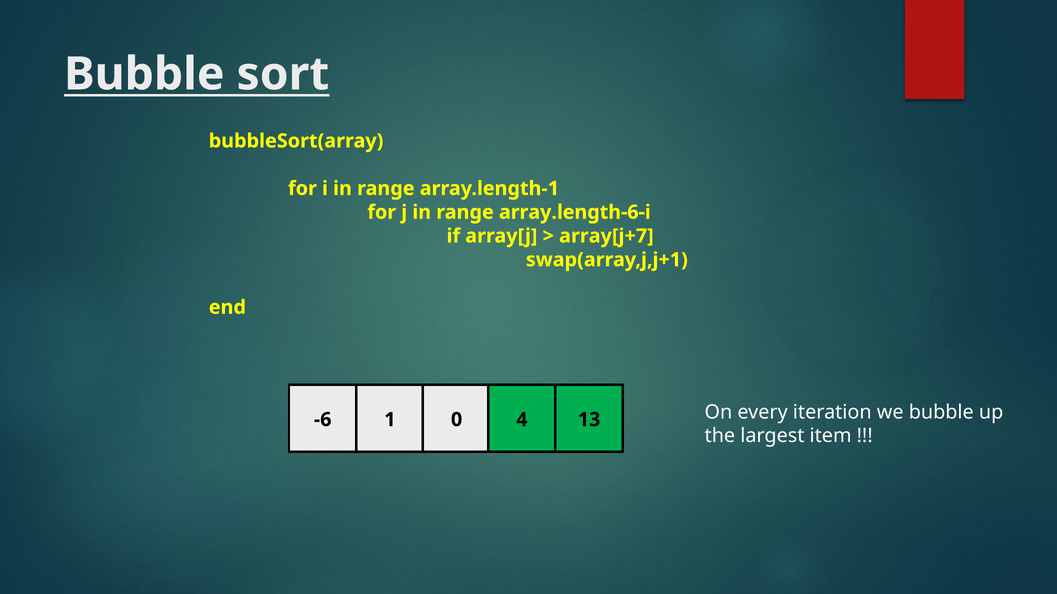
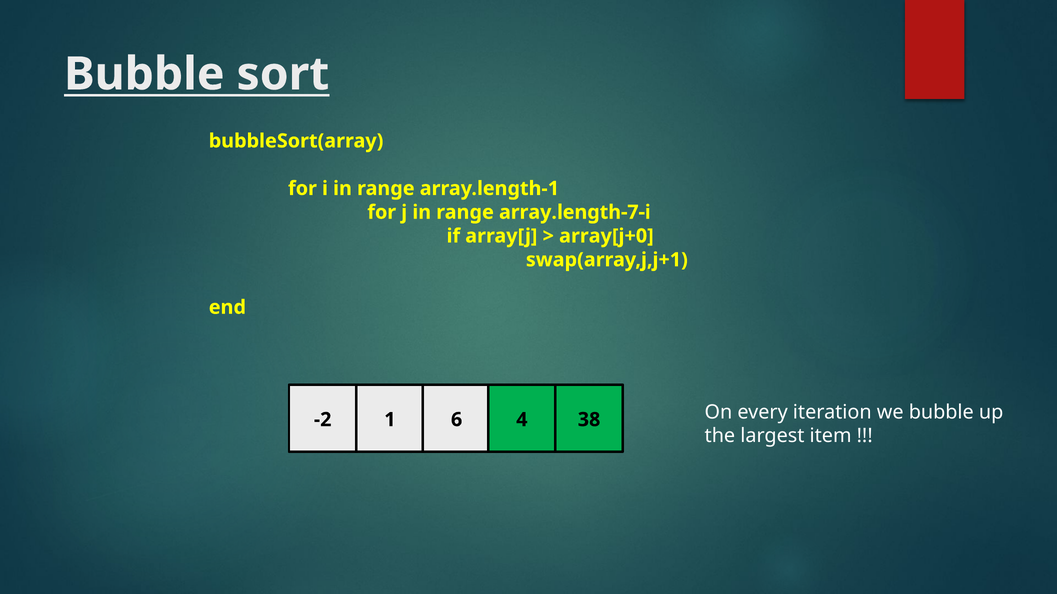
array.length-6-i: array.length-6-i -> array.length-7-i (575, 212)
array[j+7: array[j+7 -> array[j+0 (606, 236)
-6: -6 -> -2 (323, 420)
0: 0 -> 6 (457, 420)
13: 13 -> 38 (589, 420)
